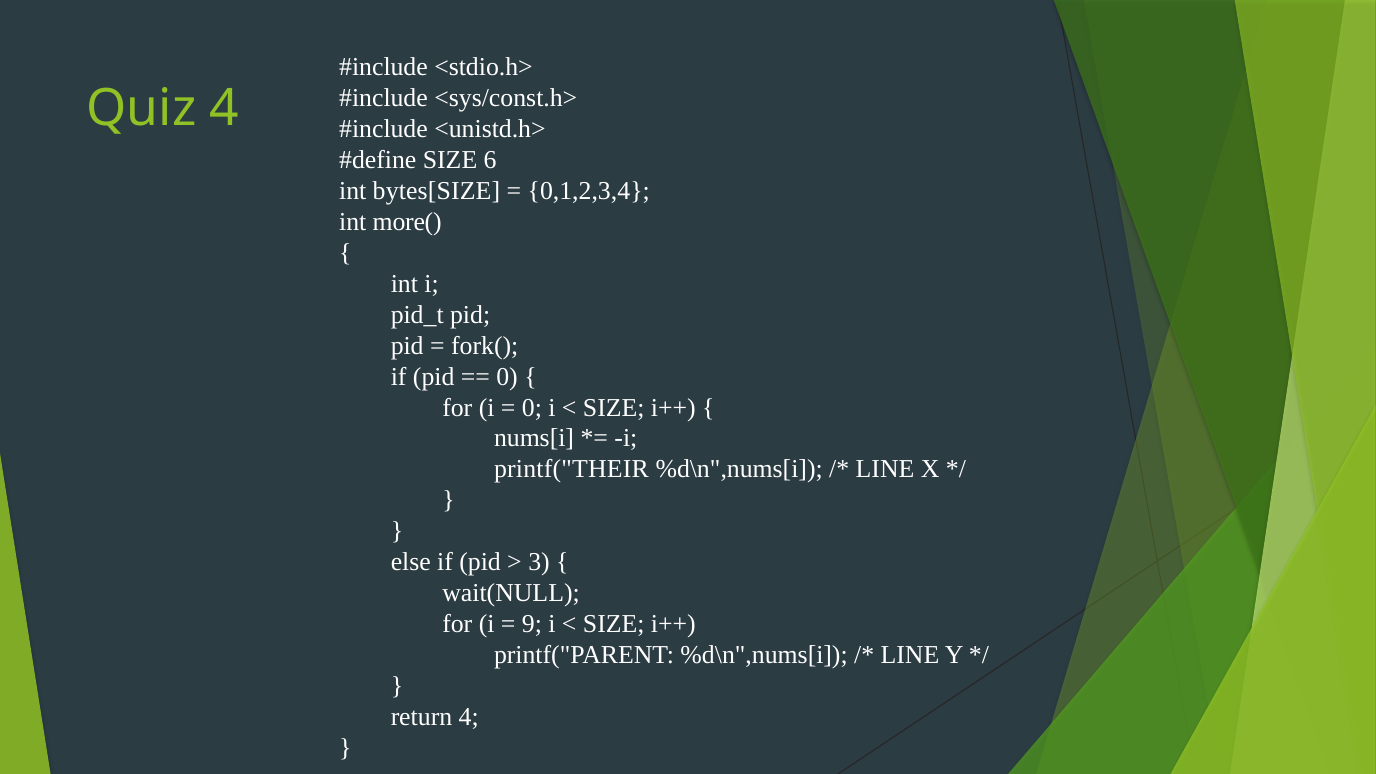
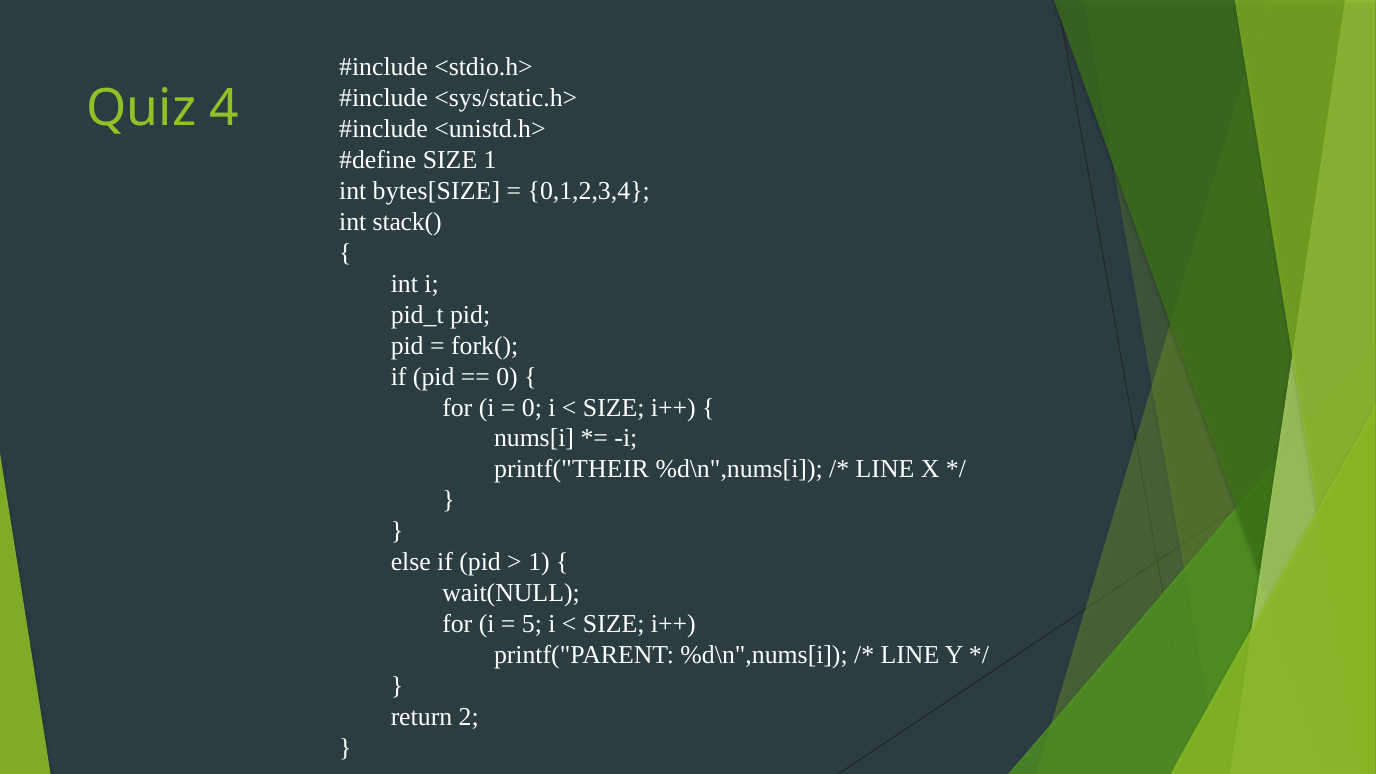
<sys/const.h>: <sys/const.h> -> <sys/static.h> (506, 98)
SIZE 6: 6 -> 1 (490, 160)
more(: more( -> stack( (407, 222)
3: 3 -> 1 (539, 562)
9: 9 -> 5 (532, 624)
return 4: 4 -> 2 (469, 717)
